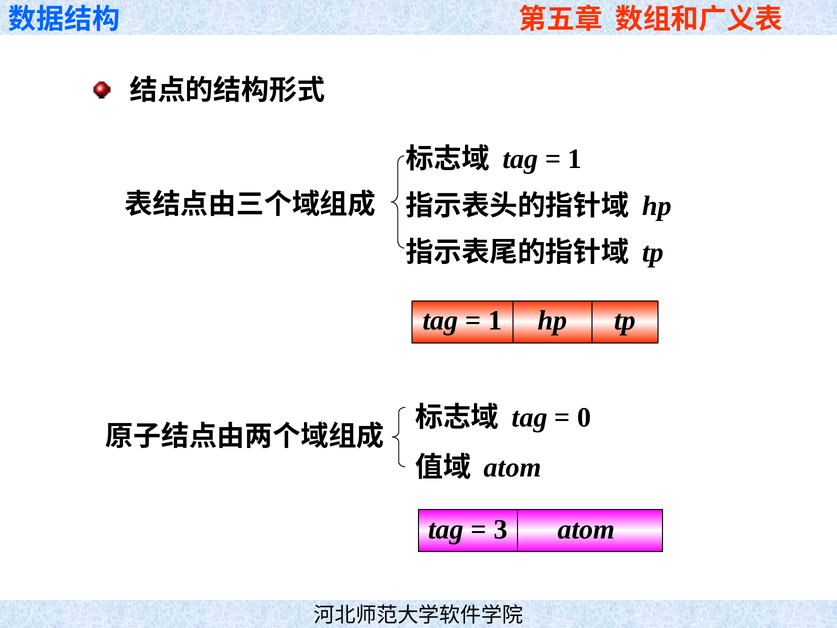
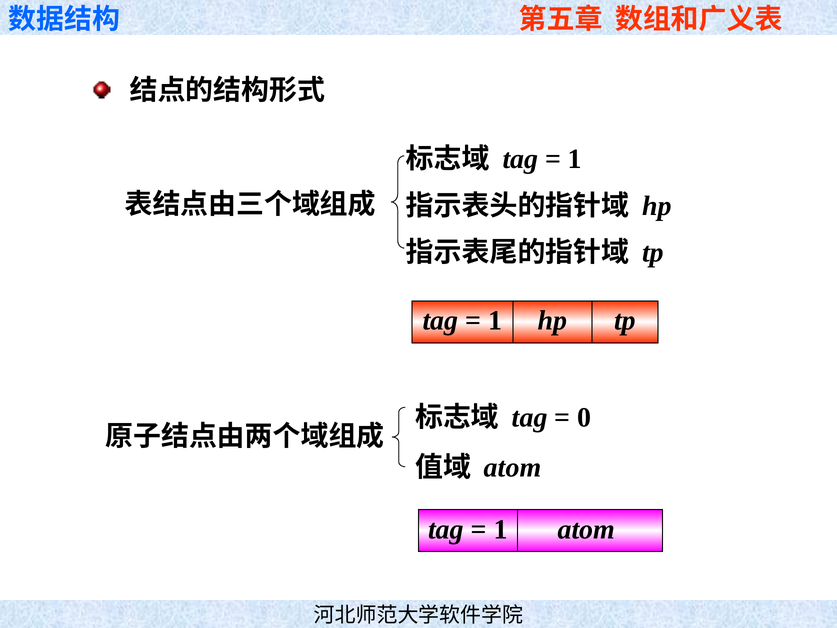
3: 3 -> 1 (501, 529)
